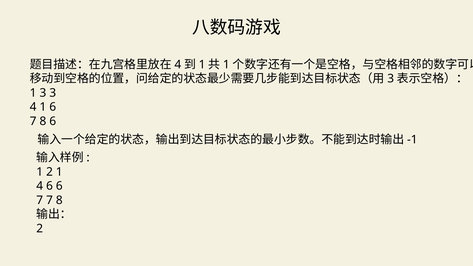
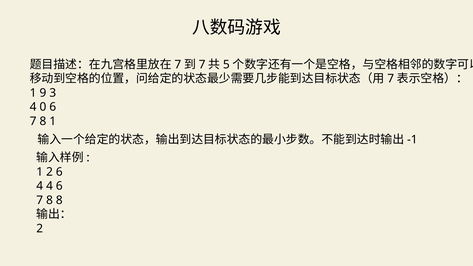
4: 4 -> 7 (178, 65)
1: 1 -> 7 (202, 65)
1: 1 -> 5 (226, 65)
3: 3 -> 7 (391, 79)
1 3: 3 -> 9 (43, 93)
4 1: 1 -> 0 (43, 107)
8 6: 6 -> 1 (53, 121)
2 1: 1 -> 6 (59, 172)
4 6: 6 -> 4 (49, 186)
7: 7 -> 8 (49, 200)
